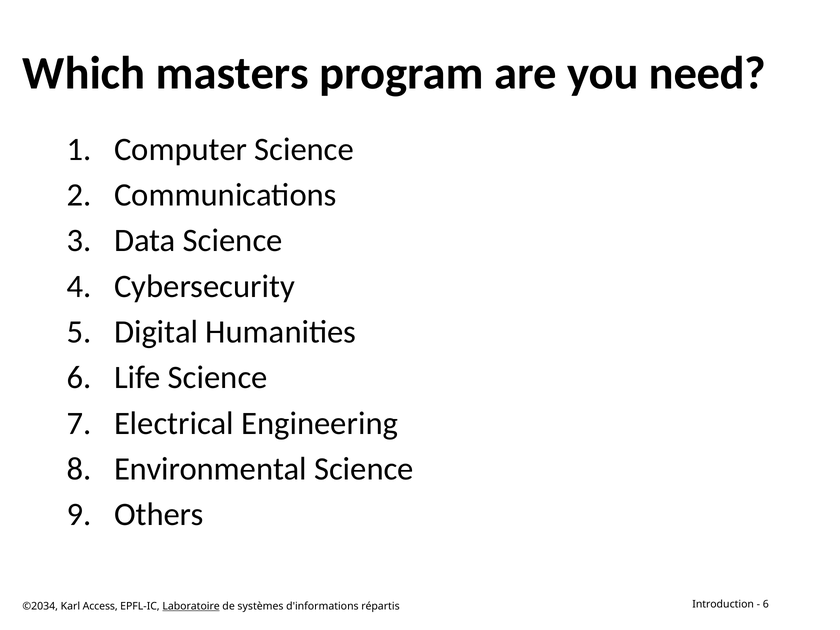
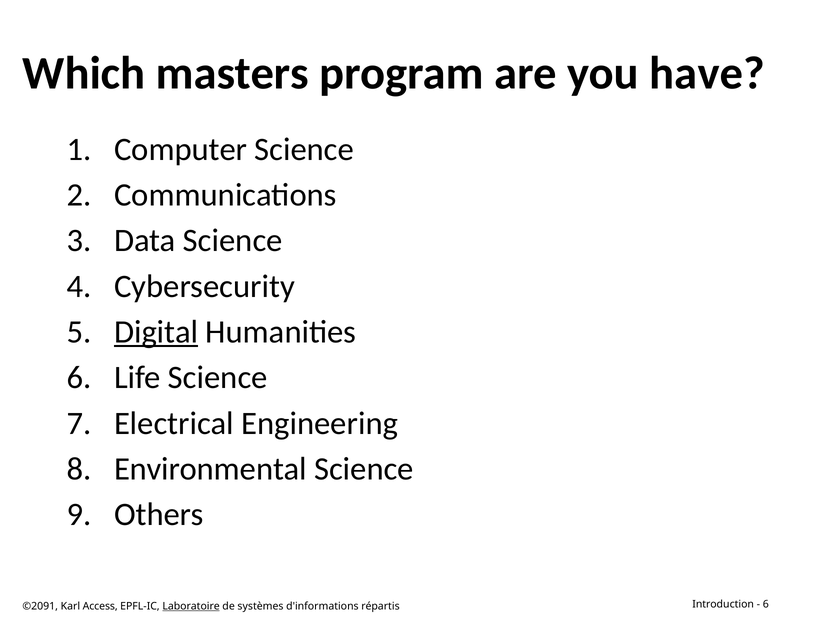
need: need -> have (707, 73)
Digital underline: none -> present (156, 332)
©2034: ©2034 -> ©2091 (40, 606)
